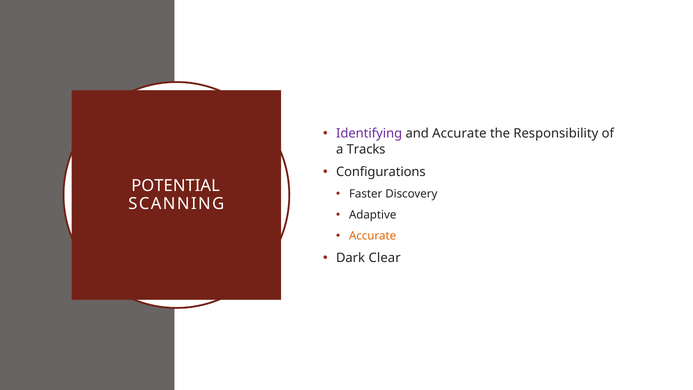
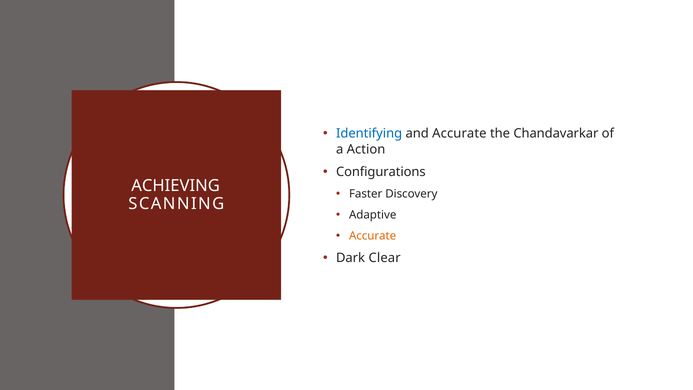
Identifying colour: purple -> blue (369, 134)
Responsibility: Responsibility -> Chandavarkar (556, 134)
Tracks: Tracks -> Action (366, 149)
POTENTIAL: POTENTIAL -> ACHIEVING (176, 186)
